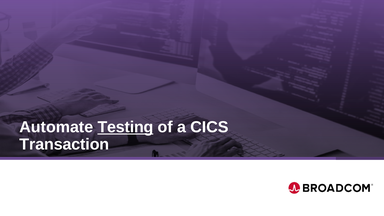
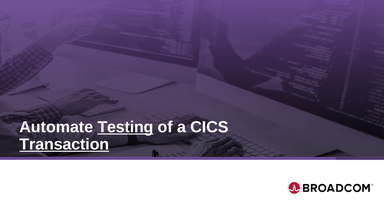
Transaction underline: none -> present (64, 144)
